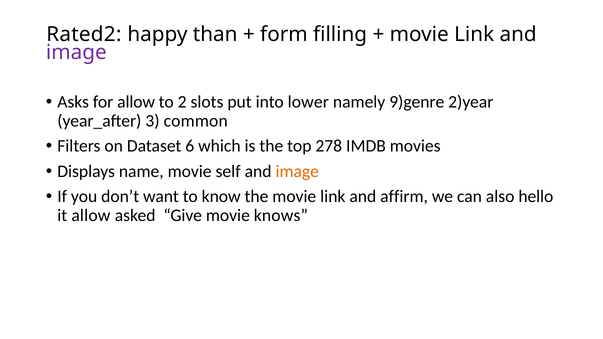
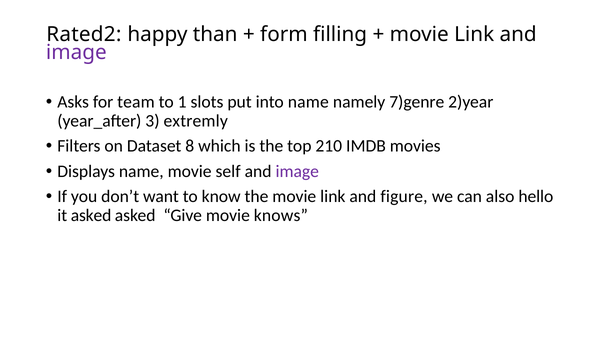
for allow: allow -> team (136, 102)
2: 2 -> 1 (182, 102)
into lower: lower -> name (308, 102)
9)genre: 9)genre -> 7)genre (417, 102)
common: common -> extremly (196, 121)
6: 6 -> 8 (190, 146)
278: 278 -> 210 (329, 146)
image colour: orange -> purple (297, 172)
affirm: affirm -> figure (404, 197)
it allow: allow -> asked (91, 216)
